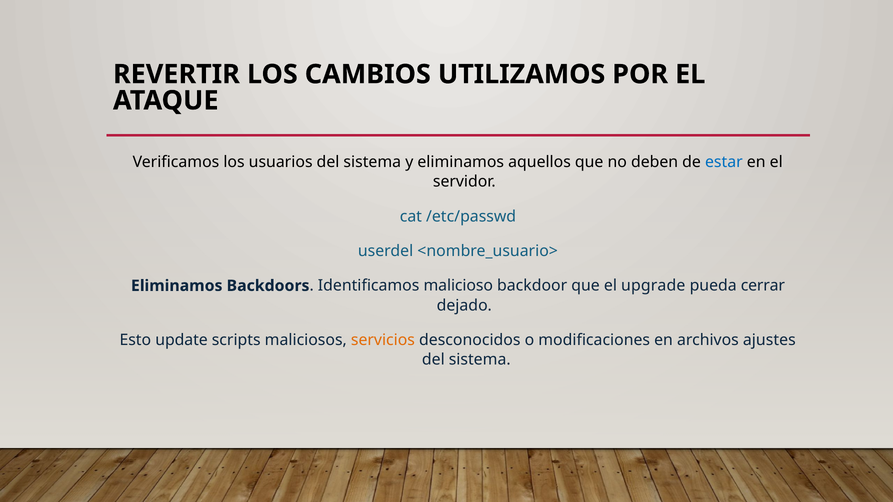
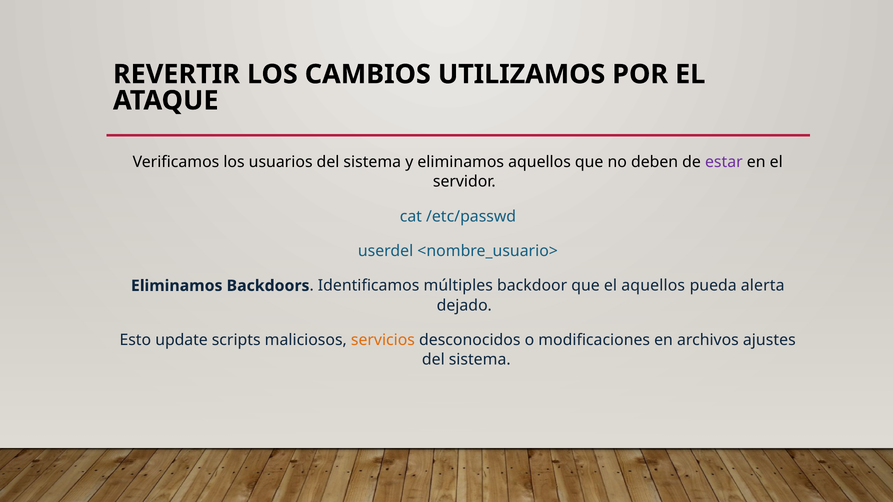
estar colour: blue -> purple (724, 162)
malicioso: malicioso -> múltiples (458, 286)
el upgrade: upgrade -> aquellos (653, 286)
cerrar: cerrar -> alerta (763, 286)
